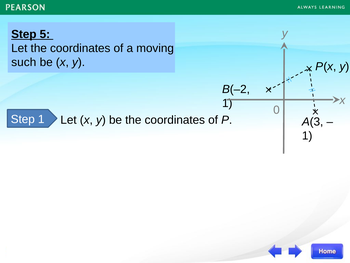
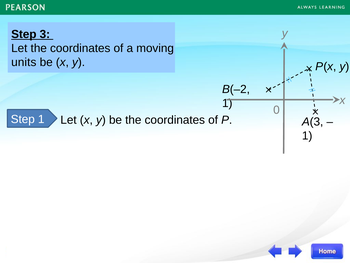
5: 5 -> 3 (45, 34)
such: such -> units (24, 62)
